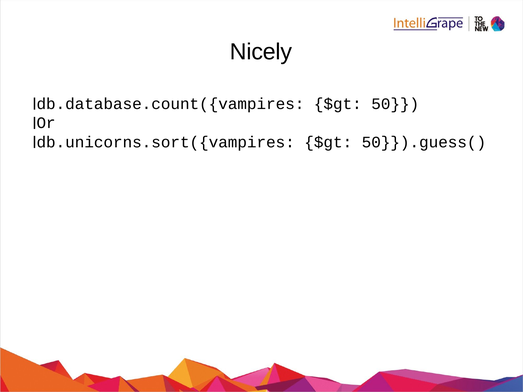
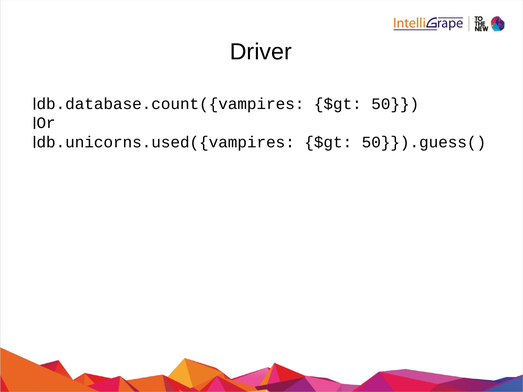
Nicely: Nicely -> Driver (261, 52)
db.unicorns.sort({vampires: db.unicorns.sort({vampires -> db.unicorns.used({vampires (166, 142)
